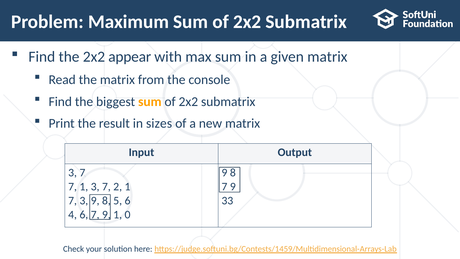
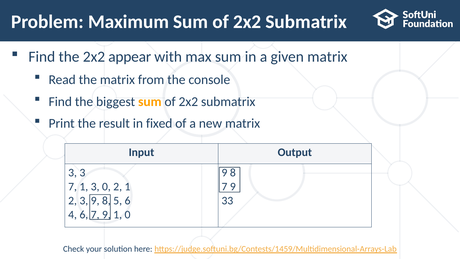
sizes: sizes -> fixed (159, 123)
7: 7 -> 3 (82, 172)
1 3 7: 7 -> 0 (106, 186)
7: 7 -> 2 (73, 200)
